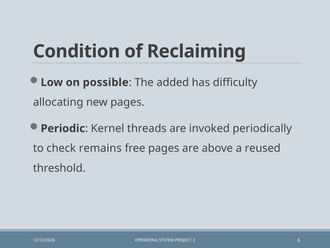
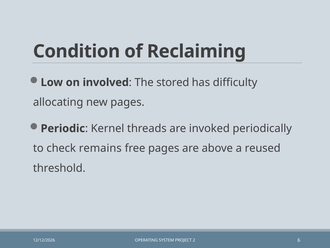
possible: possible -> involved (106, 82)
added: added -> stored (173, 82)
